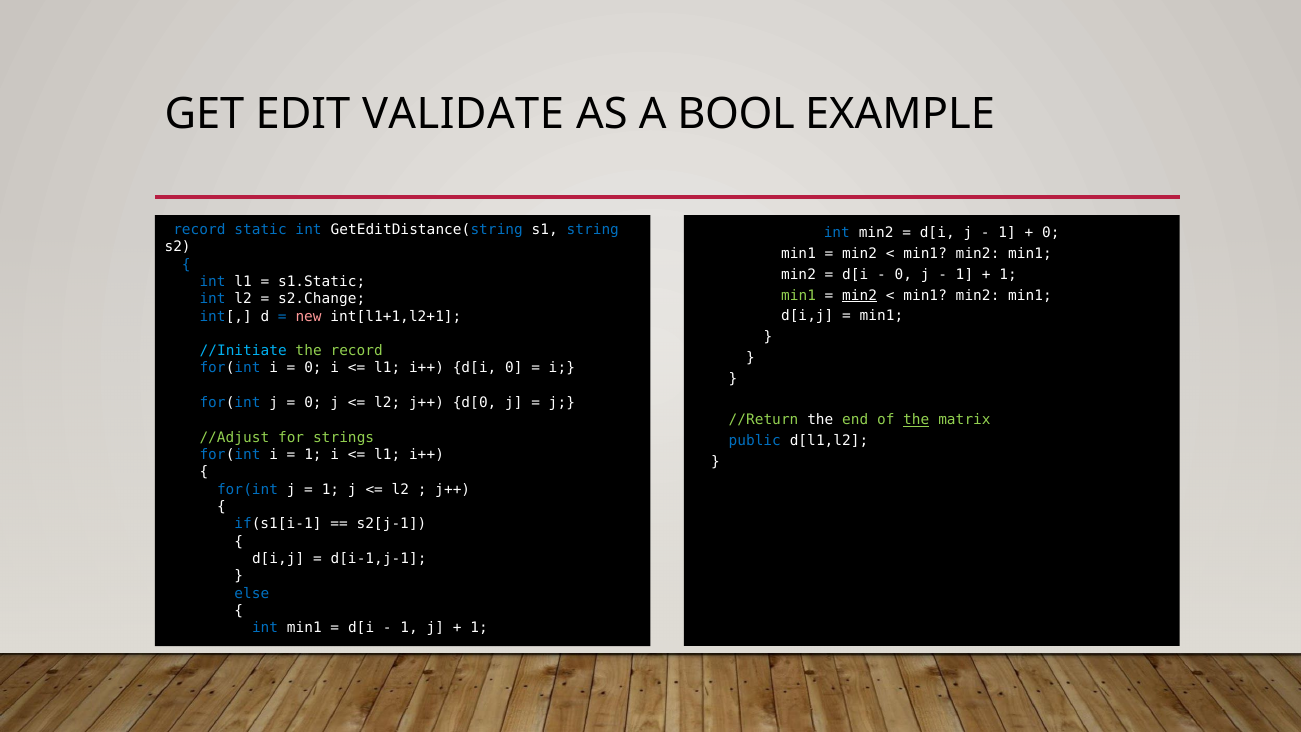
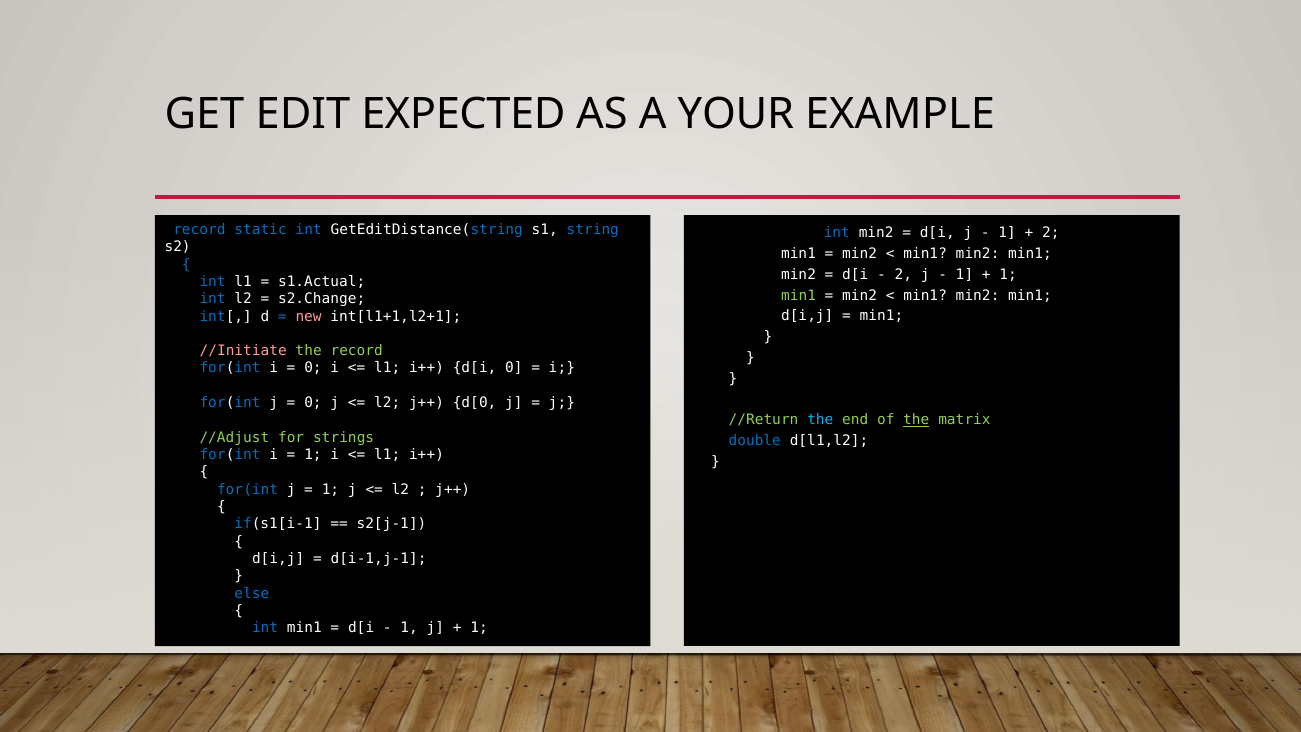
VALIDATE: VALIDATE -> EXPECTED (463, 114)
BOOL: BOOL -> YOUR (736, 114)
0: 0 -> 2 (1051, 233)
0: 0 -> 2 (903, 274)
s1.Static: s1.Static -> s1.Actual (322, 282)
min2 underline: present -> none (860, 295)
//Initiate colour: light blue -> pink (243, 351)
the colour: white -> light blue (820, 420)
public: public -> double (755, 440)
